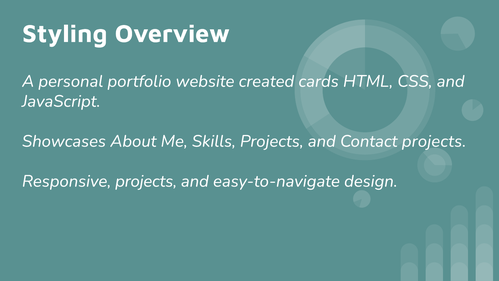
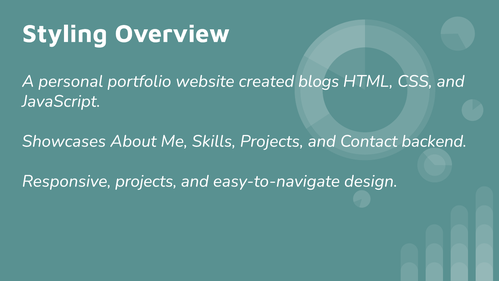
cards: cards -> blogs (319, 81)
Contact projects: projects -> backend (434, 141)
